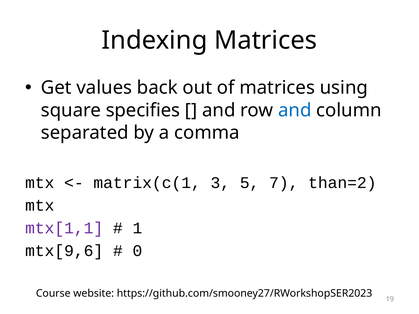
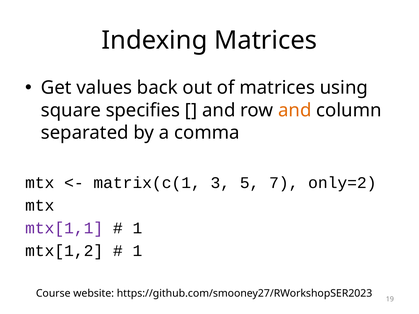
and colour: blue -> orange (295, 110)
than=2: than=2 -> only=2 (342, 183)
mtx[9,6: mtx[9,6 -> mtx[1,2 (64, 251)
0: 0 -> 1 (137, 251)
